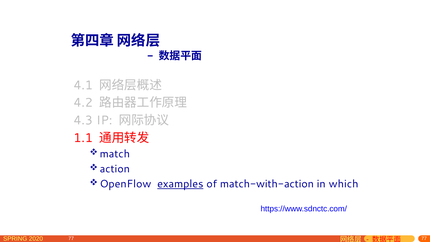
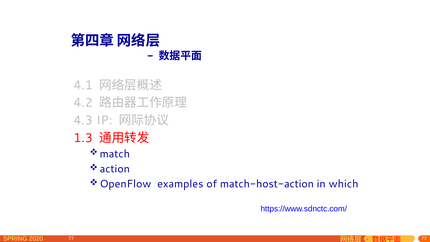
1.1: 1.1 -> 1.3 (83, 138)
examples underline: present -> none (180, 184)
match-with-action: match-with-action -> match-host-action (267, 184)
